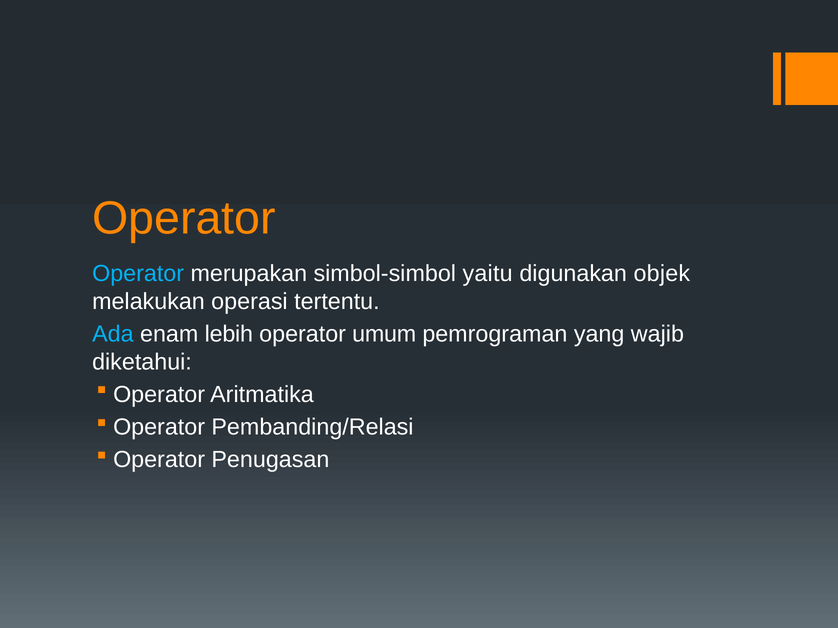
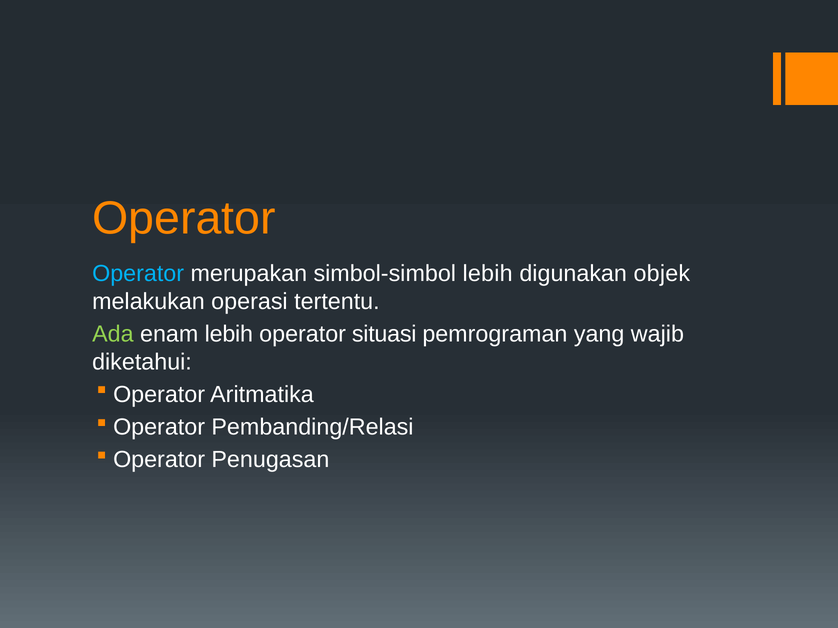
simbol-simbol yaitu: yaitu -> lebih (488, 274)
Ada colour: light blue -> light green (113, 334)
umum: umum -> situasi (384, 334)
